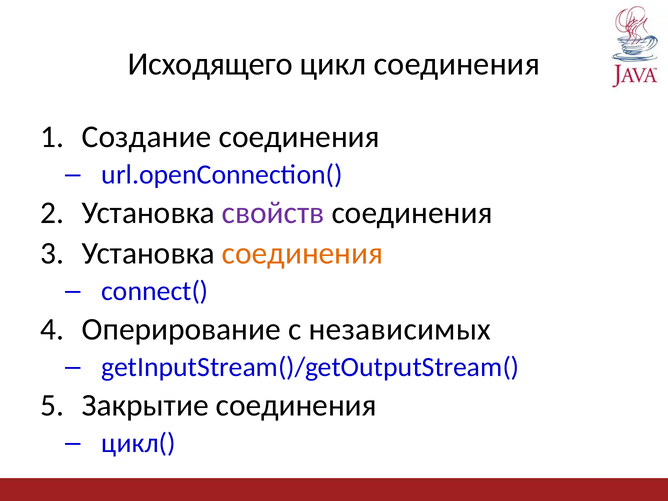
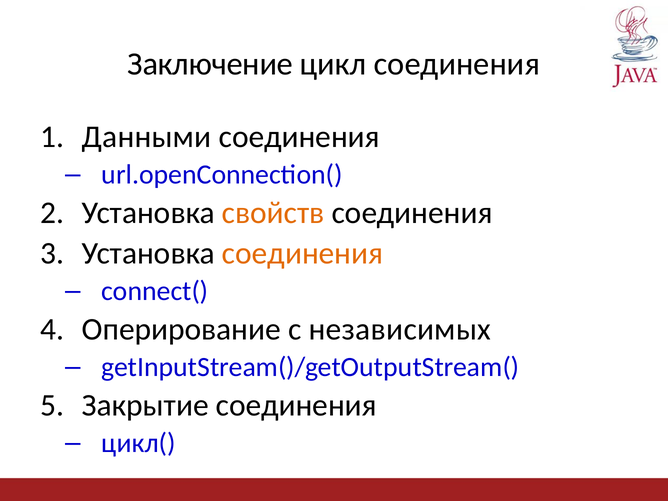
Исходящего: Исходящего -> Заключение (210, 64)
Создание: Создание -> Данными (147, 137)
свойств colour: purple -> orange (273, 213)
